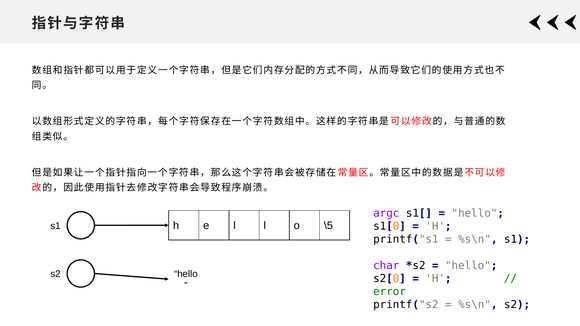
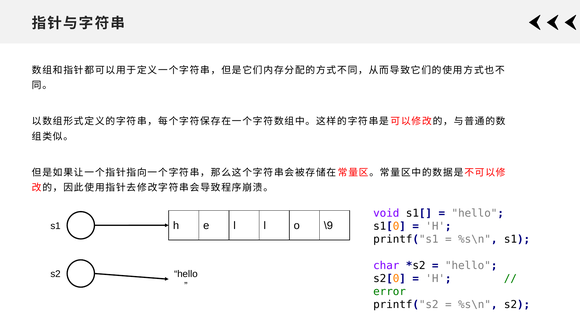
argc: argc -> void (386, 213)
\5: \5 -> \9 (328, 226)
